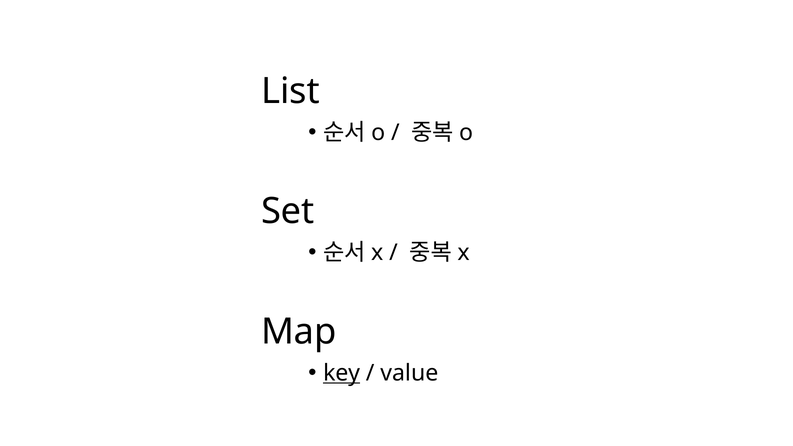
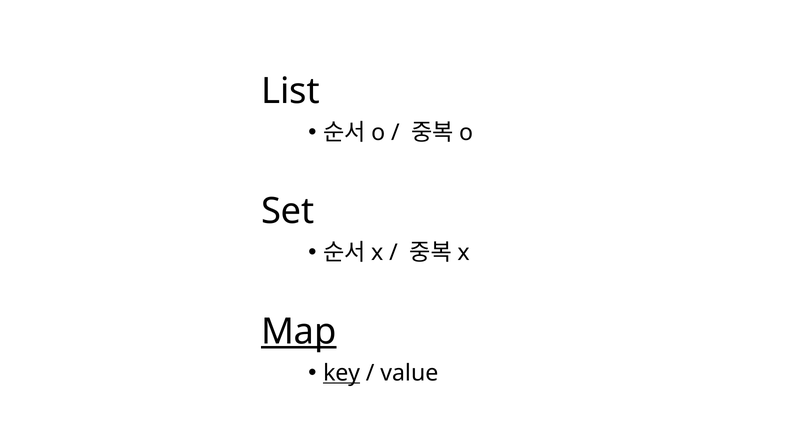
Map underline: none -> present (299, 332)
